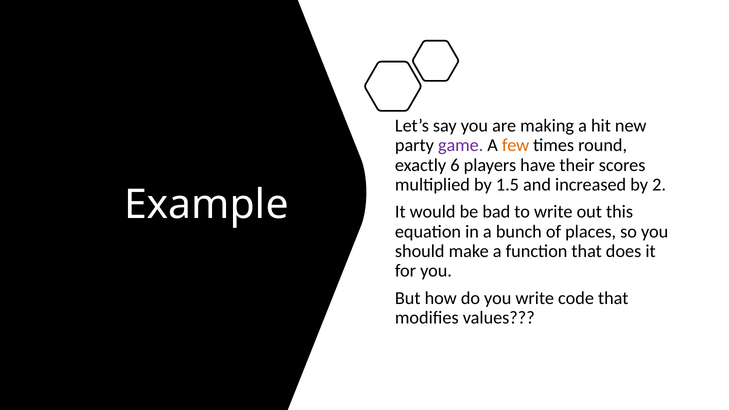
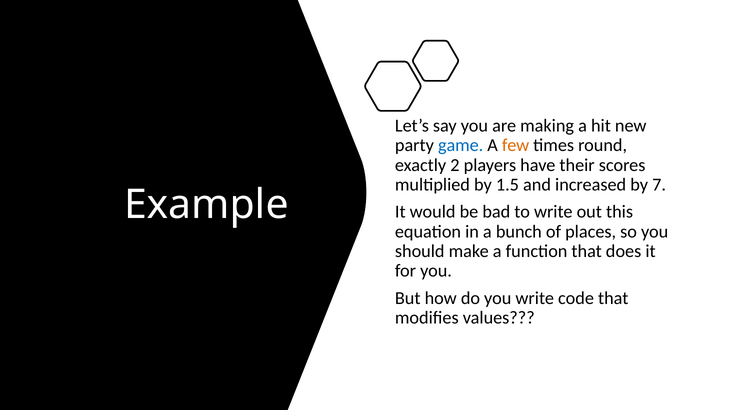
game colour: purple -> blue (461, 145)
6: 6 -> 2 (455, 165)
2: 2 -> 7 (659, 185)
